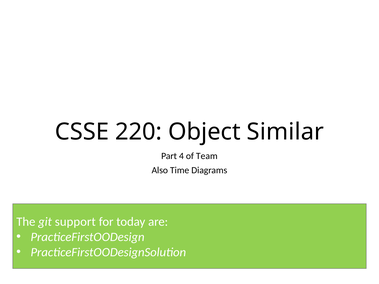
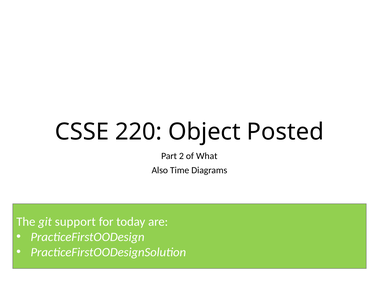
Similar: Similar -> Posted (285, 132)
4: 4 -> 2 (181, 156)
Team: Team -> What (207, 156)
